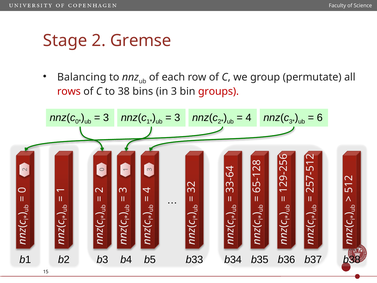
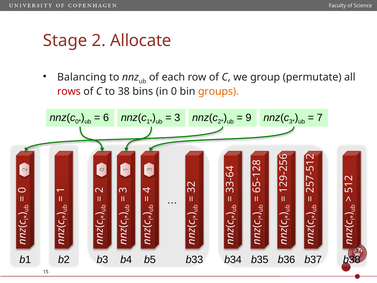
Gremse: Gremse -> Allocate (141, 40)
in 3: 3 -> 0 (174, 91)
groups colour: red -> orange (218, 91)
3: 3 -> 6 (106, 117)
4: 4 -> 9 (249, 117)
6: 6 -> 7 (320, 117)
